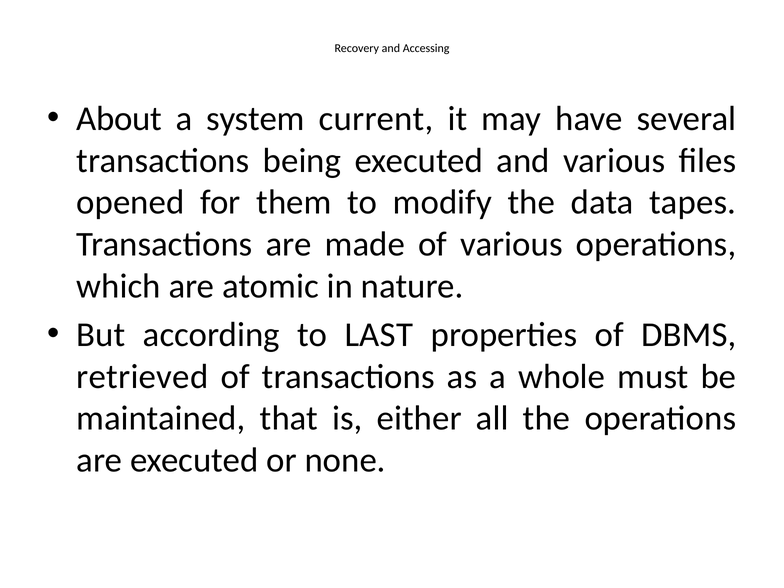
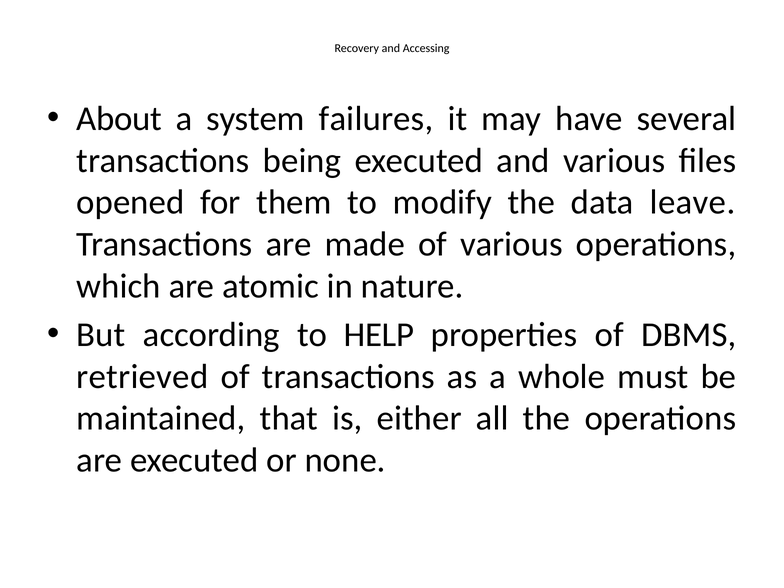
current: current -> failures (376, 119)
tapes: tapes -> leave (693, 202)
LAST: LAST -> HELP (379, 335)
